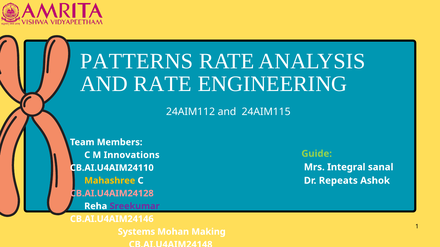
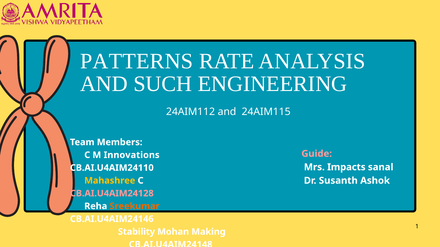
AND RATE: RATE -> SUCH (163, 84)
Guide colour: light green -> pink (317, 154)
Integral: Integral -> Impacts (346, 167)
Repeats: Repeats -> Susanth (338, 181)
Sreekumar colour: purple -> orange (135, 207)
Systems: Systems -> Stability (136, 232)
